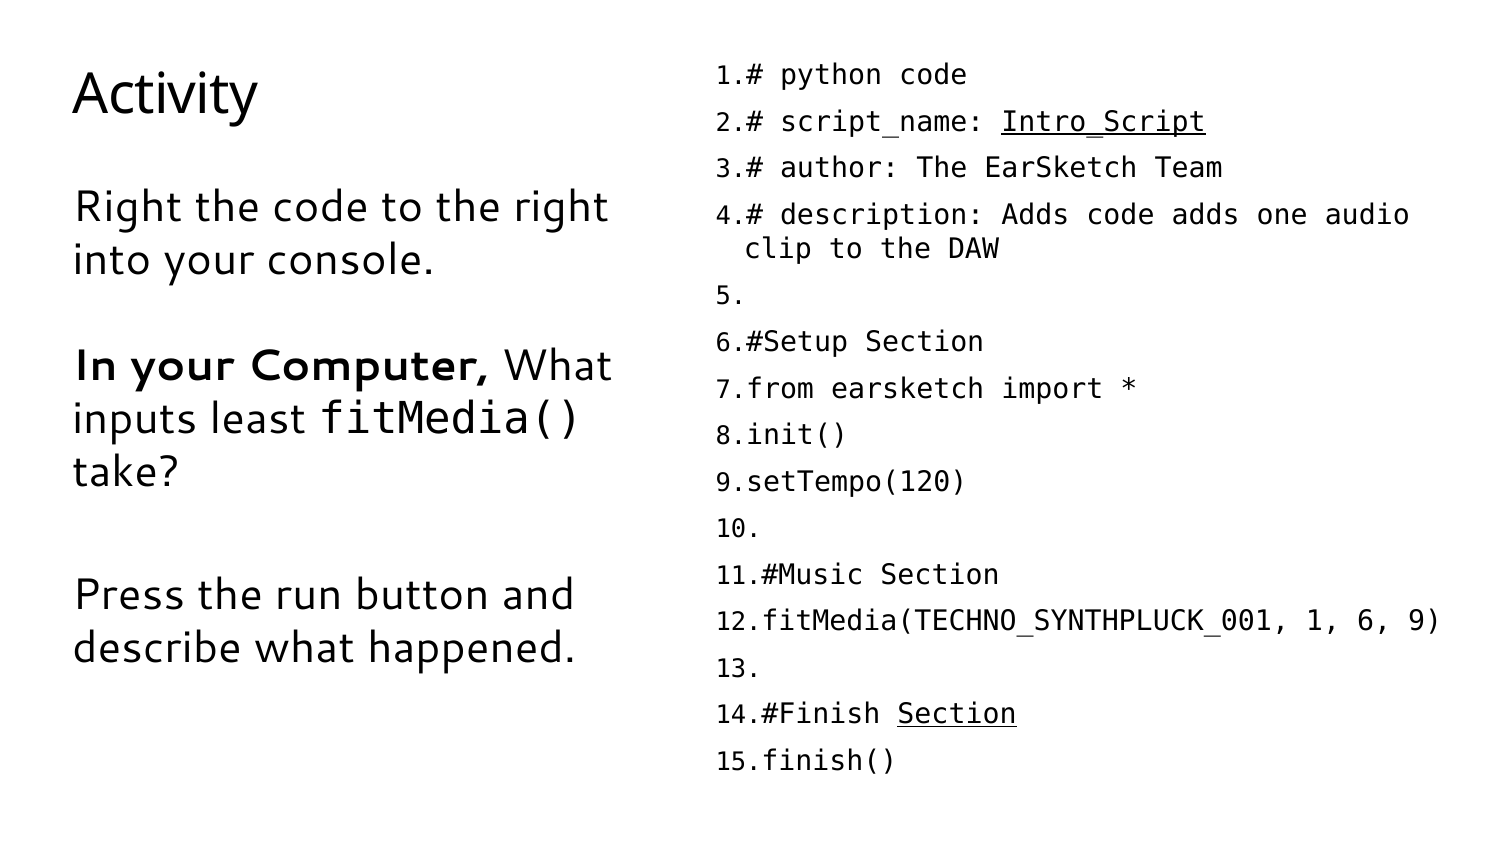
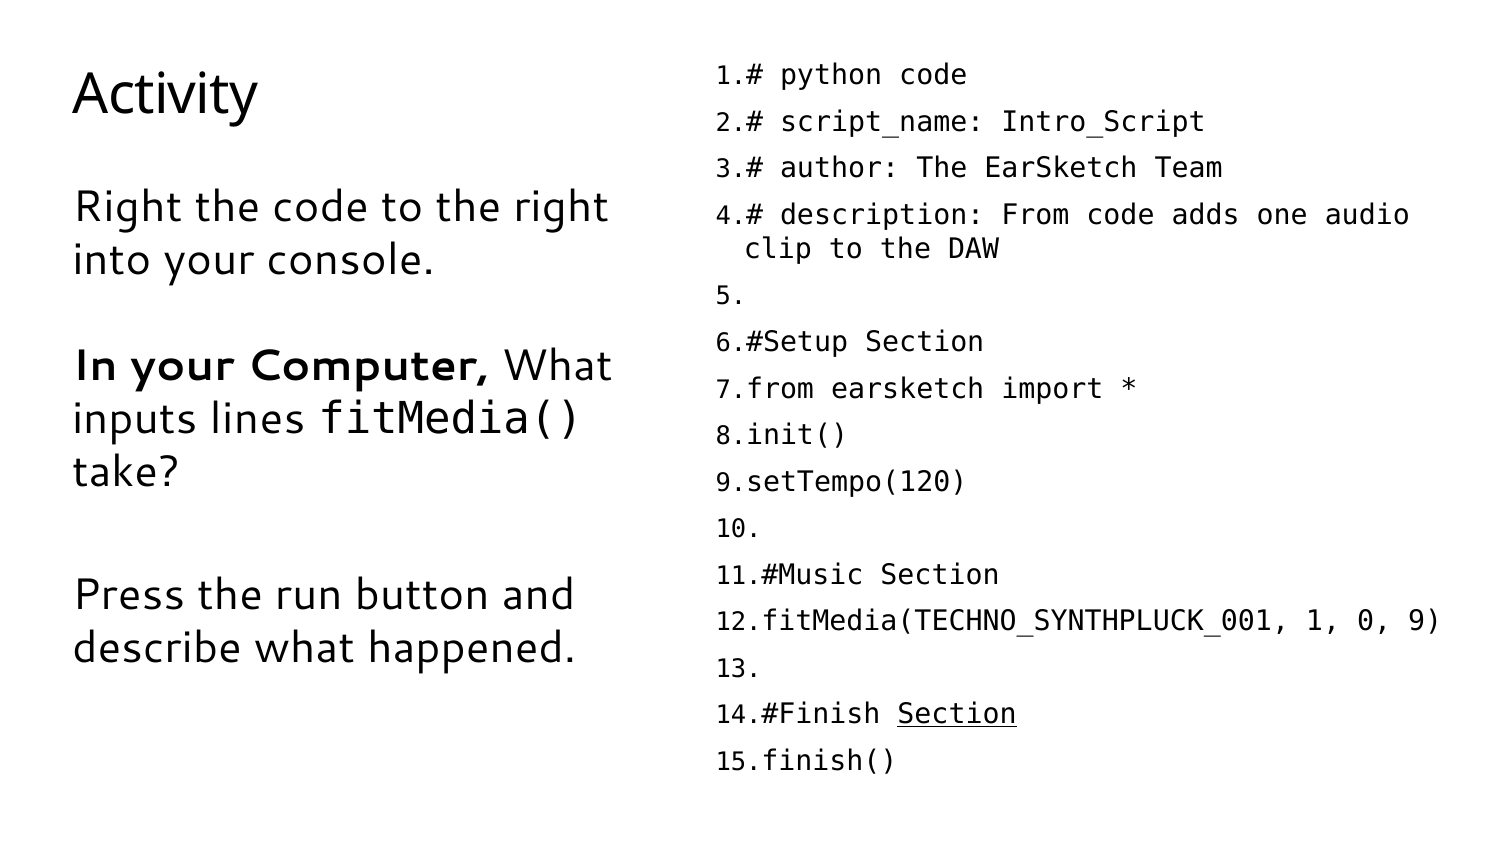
Intro_Script underline: present -> none (1103, 122)
description Adds: Adds -> From (1035, 215)
least: least -> lines (258, 419)
6: 6 -> 0 (1374, 621)
